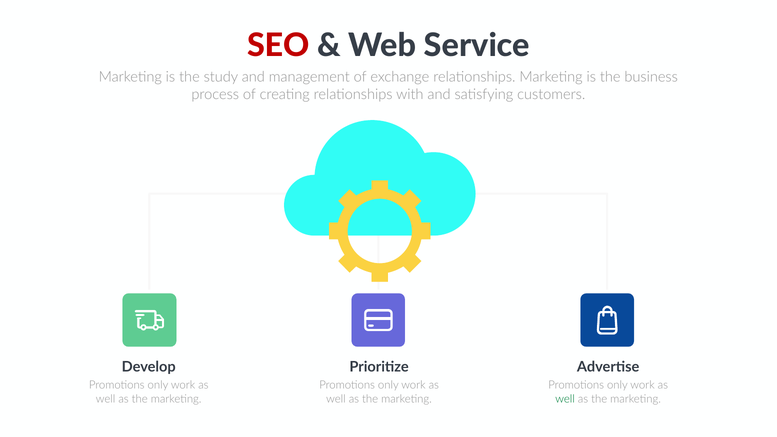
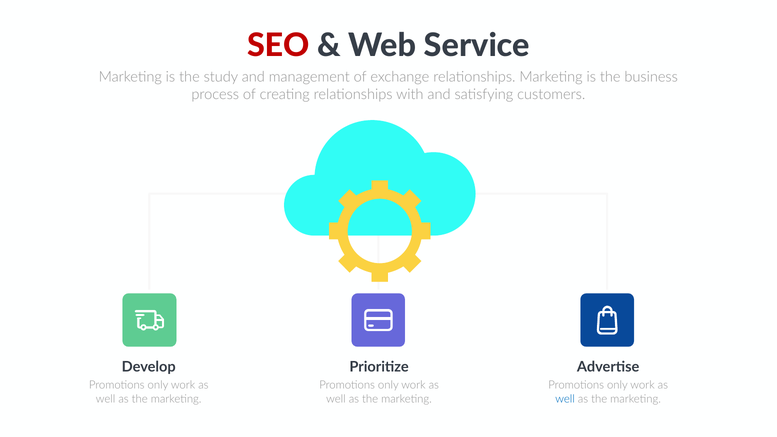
well colour: green -> blue (565, 399)
